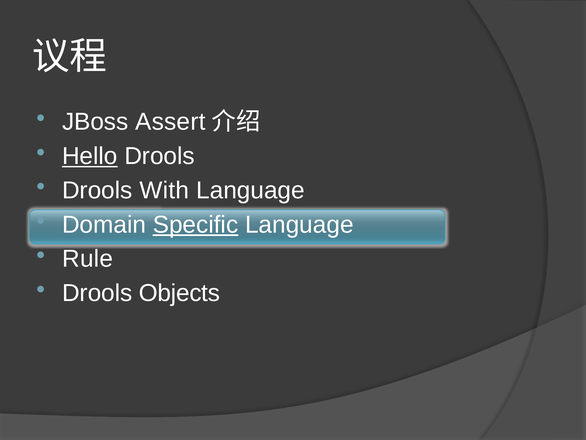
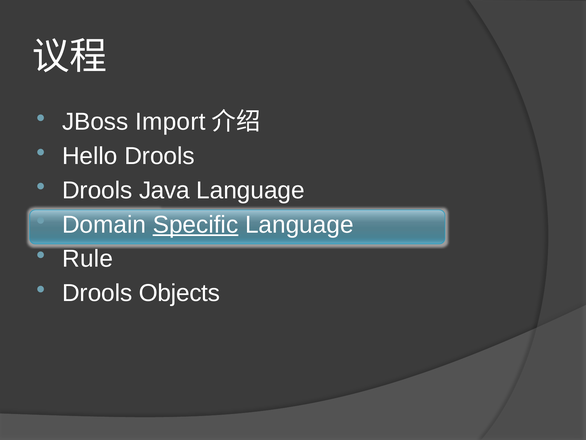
Assert: Assert -> Import (170, 122)
Hello underline: present -> none (90, 156)
With: With -> Java (164, 190)
